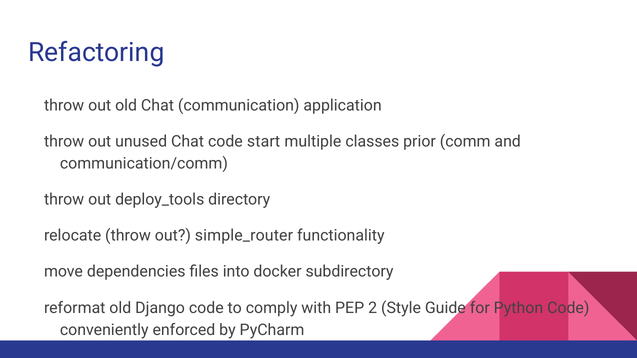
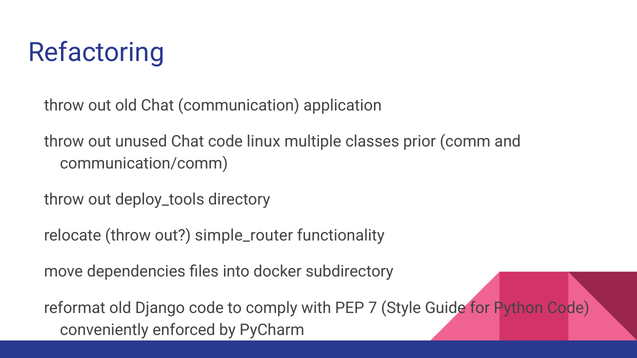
start: start -> linux (264, 142)
2: 2 -> 7 (373, 308)
